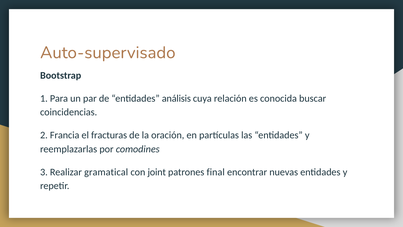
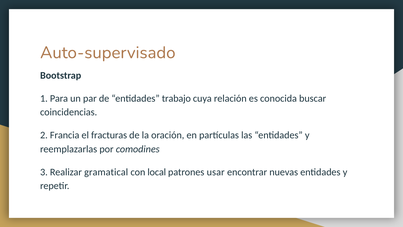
análisis: análisis -> trabajo (176, 98)
joint: joint -> local (157, 172)
final: final -> usar (216, 172)
